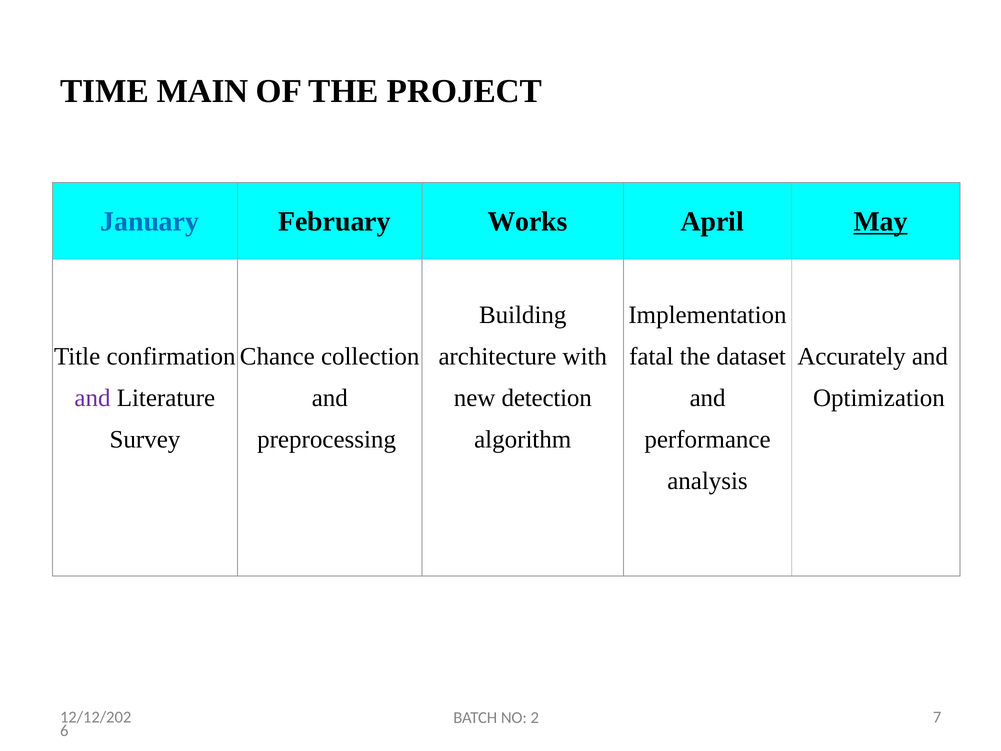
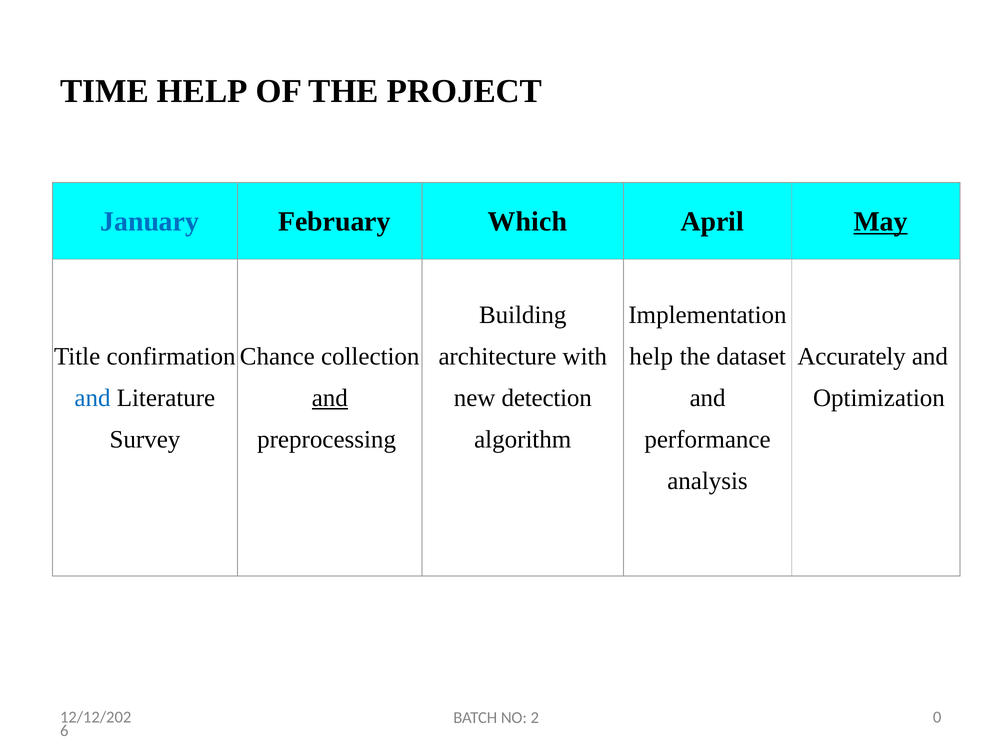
TIME MAIN: MAIN -> HELP (202, 91)
Works: Works -> Which (527, 222)
fatal: fatal -> help (651, 356)
and colour: purple -> blue (93, 398)
and underline: none -> present (330, 398)
7: 7 -> 0 (937, 717)
